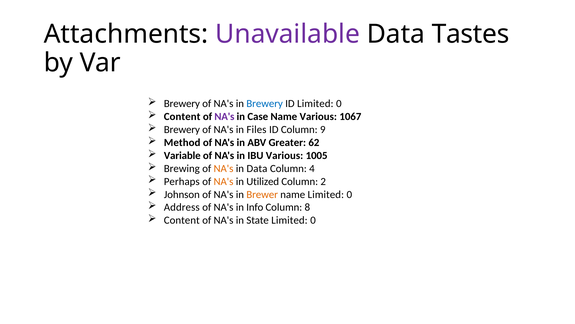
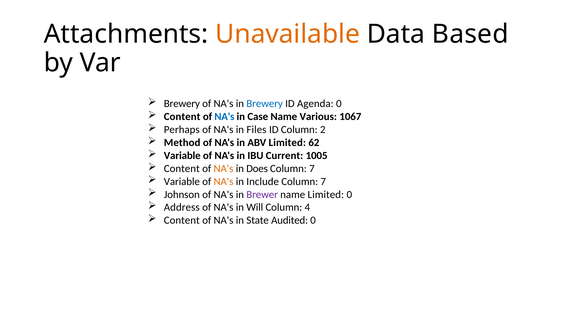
Unavailable colour: purple -> orange (288, 34)
Tastes: Tastes -> Based (470, 34)
ID Limited: Limited -> Agenda (315, 104)
NA's colour: purple -> blue (224, 116)
Brewery: Brewery -> Perhaps (182, 129)
9: 9 -> 2 (323, 129)
ABV Greater: Greater -> Limited (287, 142)
IBU Various: Various -> Current (284, 155)
Brewing: Brewing -> Content (182, 168)
in Data: Data -> Does (257, 168)
4: 4 -> 7 (312, 168)
Perhaps: Perhaps -> Variable (182, 181)
Utilized: Utilized -> Include (263, 181)
2: 2 -> 7 (323, 181)
Brewer colour: orange -> purple (262, 194)
Info: Info -> Will (255, 207)
8: 8 -> 4 (307, 207)
State Limited: Limited -> Audited (290, 220)
